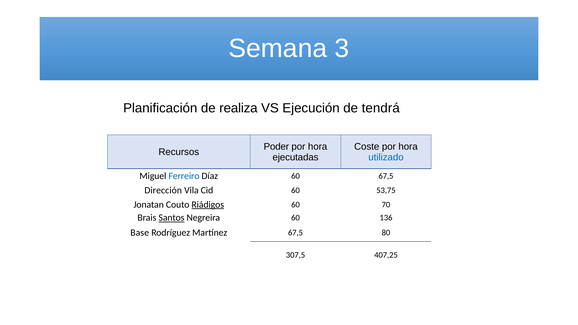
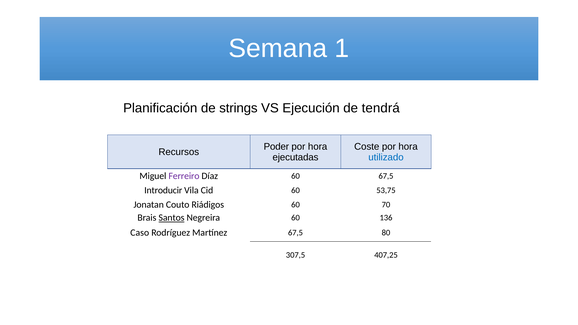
3: 3 -> 1 (342, 49)
realiza: realiza -> strings (238, 108)
Ferreiro colour: blue -> purple (184, 176)
Dirección: Dirección -> Introducir (163, 190)
Riádigos underline: present -> none (208, 205)
Base: Base -> Caso (140, 233)
